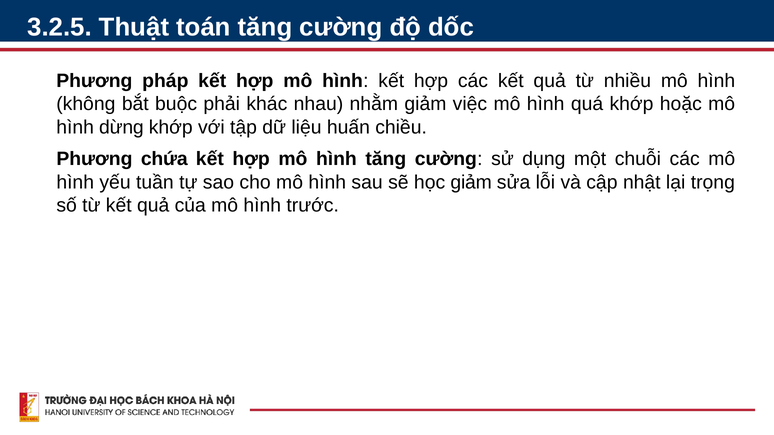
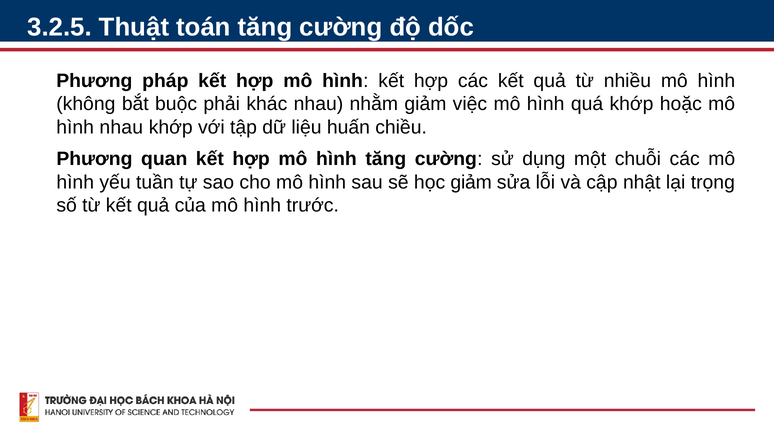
hình dừng: dừng -> nhau (121, 127)
chứa: chứa -> quan (164, 159)
